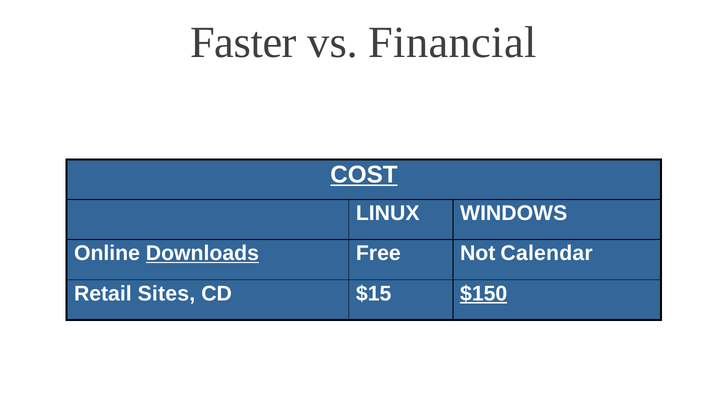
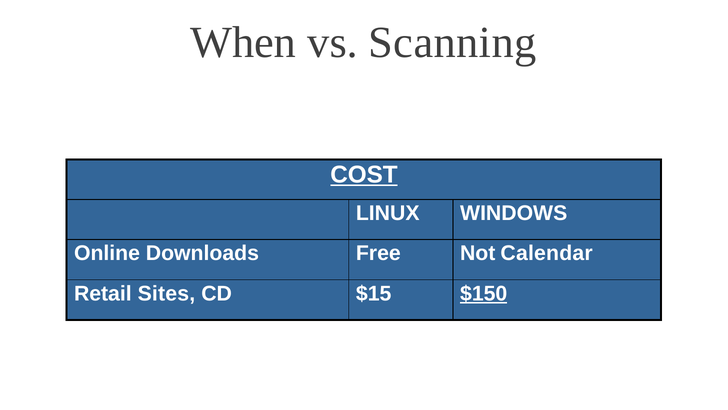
Faster: Faster -> When (243, 43)
Financial: Financial -> Scanning (452, 43)
Downloads underline: present -> none (202, 253)
